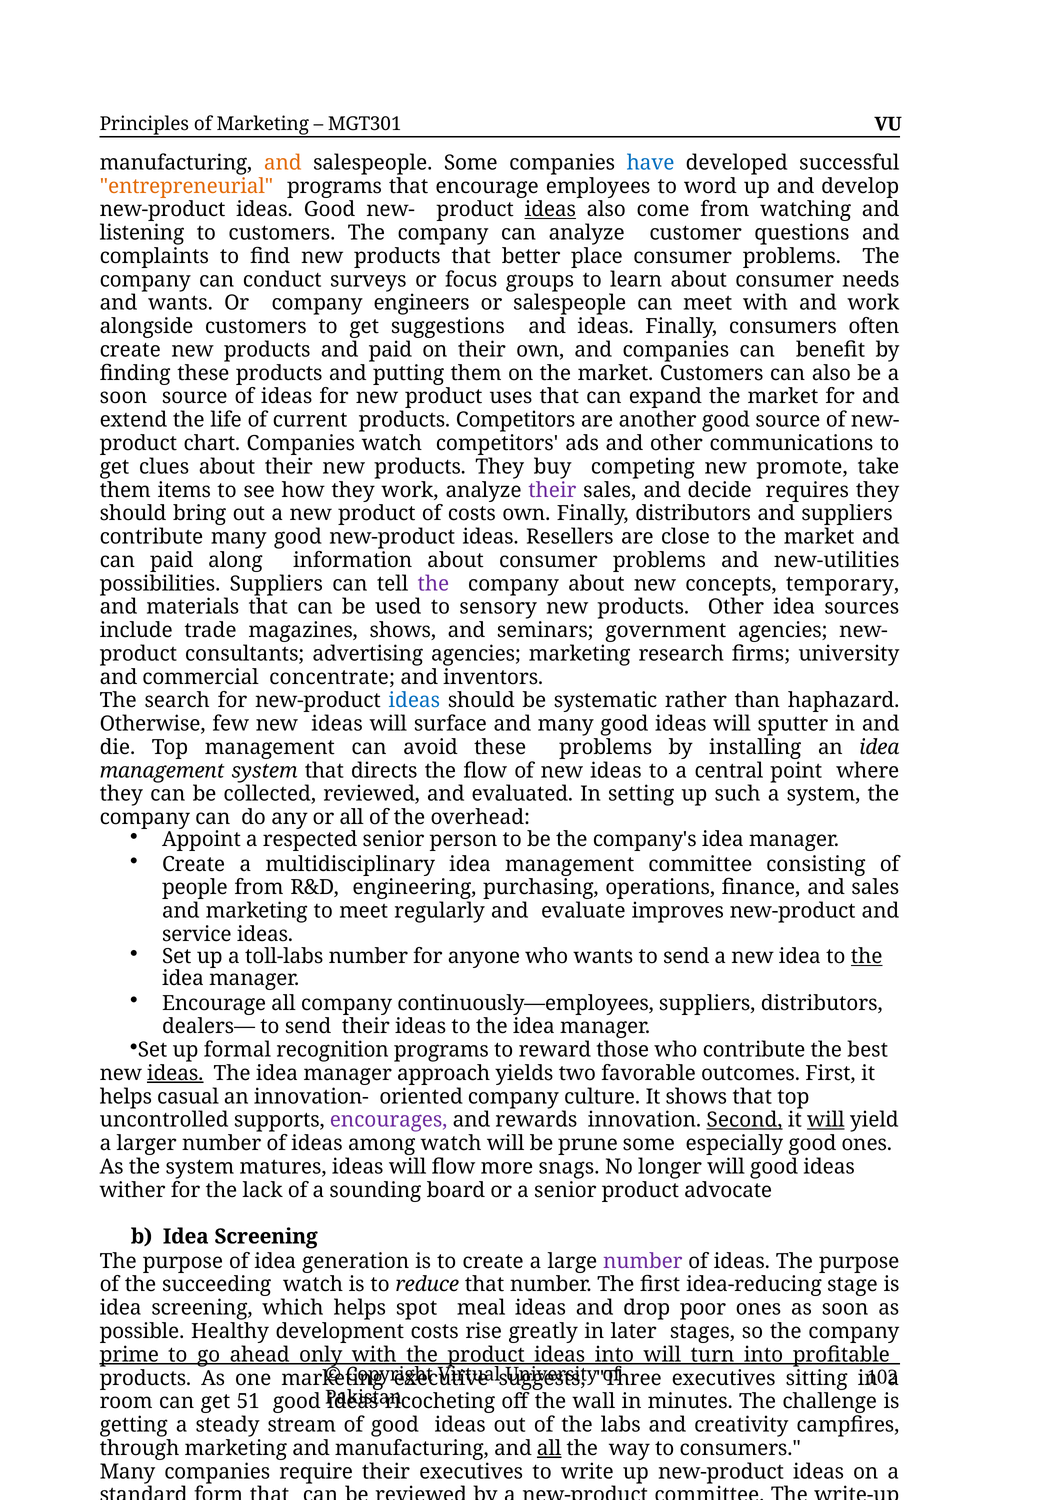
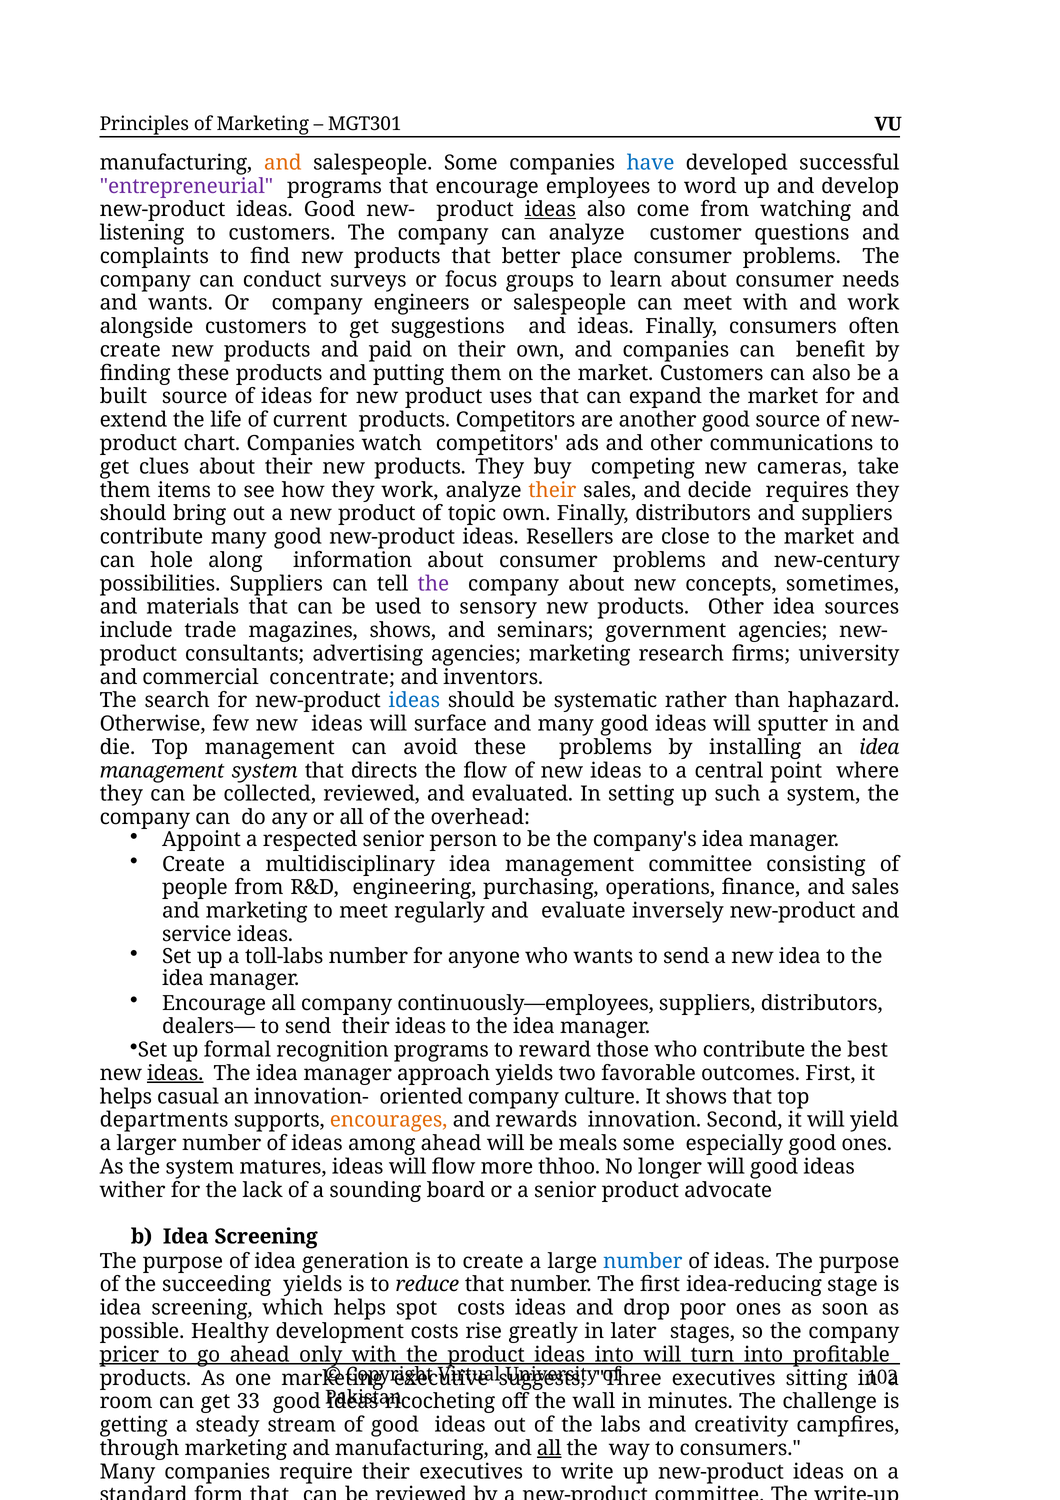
entrepreneurial colour: orange -> purple (186, 186)
soon: soon -> built (124, 397)
promote: promote -> cameras (802, 467)
their colour: purple -> orange (552, 490)
of costs: costs -> topic (472, 514)
can paid: paid -> hole (172, 560)
new-utilities: new-utilities -> new-century (837, 560)
temporary: temporary -> sometimes (843, 584)
improves: improves -> inversely (678, 911)
the underline: present -> none (867, 956)
uncontrolled: uncontrolled -> departments (164, 1120)
encourages colour: purple -> orange (389, 1120)
Second underline: present -> none (745, 1120)
will underline: present -> none (826, 1120)
among watch: watch -> ahead (451, 1144)
prune: prune -> meals (588, 1144)
snags: snags -> thhoo (569, 1167)
number colour: purple -> blue (643, 1261)
succeeding watch: watch -> yields (313, 1285)
spot meal: meal -> costs (481, 1308)
prime: prime -> pricer (129, 1355)
51: 51 -> 33 (248, 1402)
